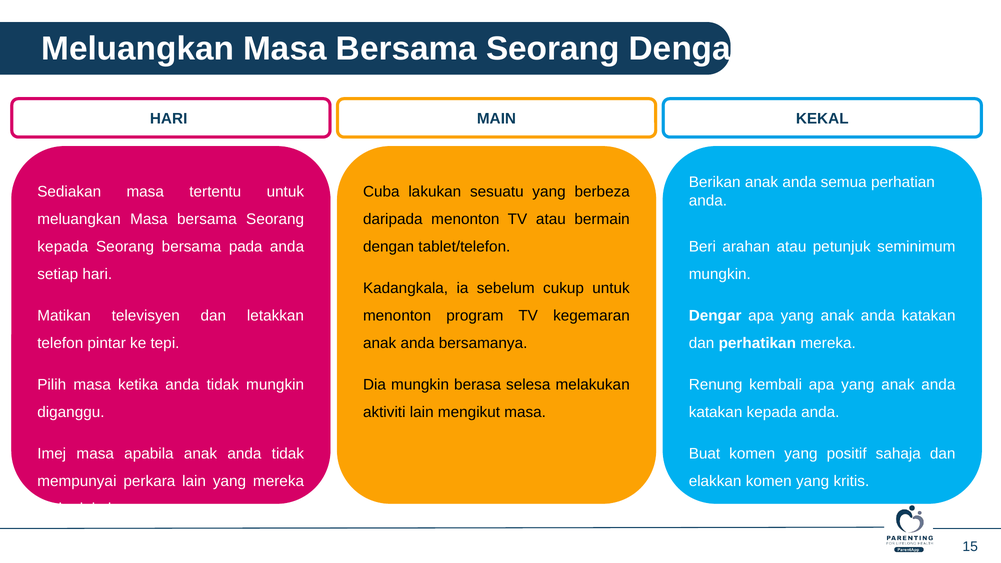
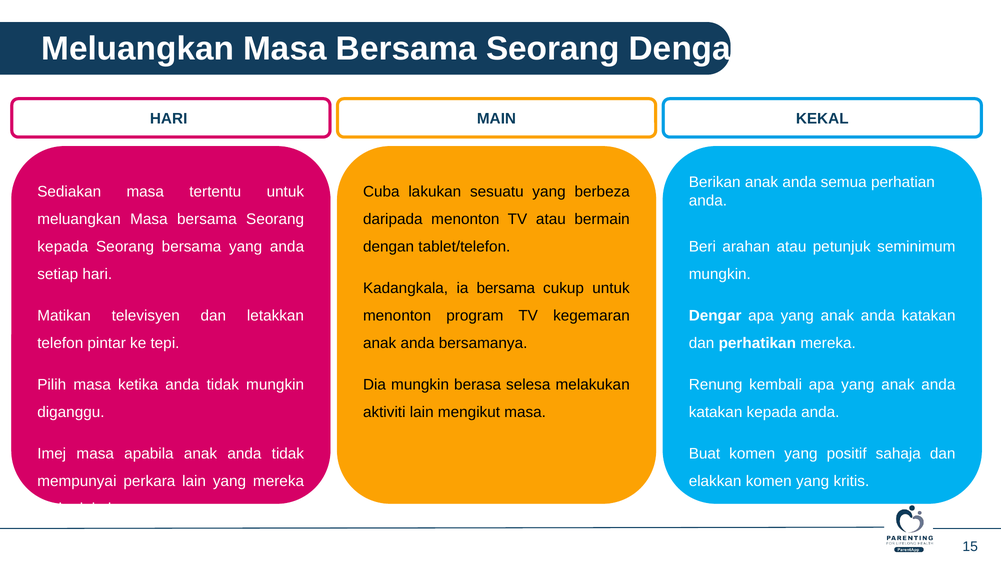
bersama pada: pada -> yang (246, 247)
ia sebelum: sebelum -> bersama (506, 288)
